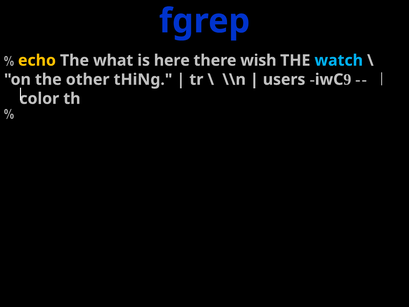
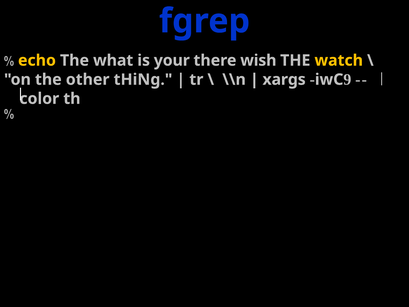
here: here -> your (172, 60)
watch colour: light blue -> yellow (339, 60)
users: users -> xargs (284, 79)
